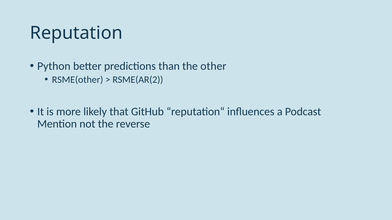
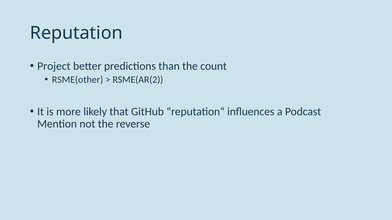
Python: Python -> Project (54, 66)
other: other -> count (214, 66)
